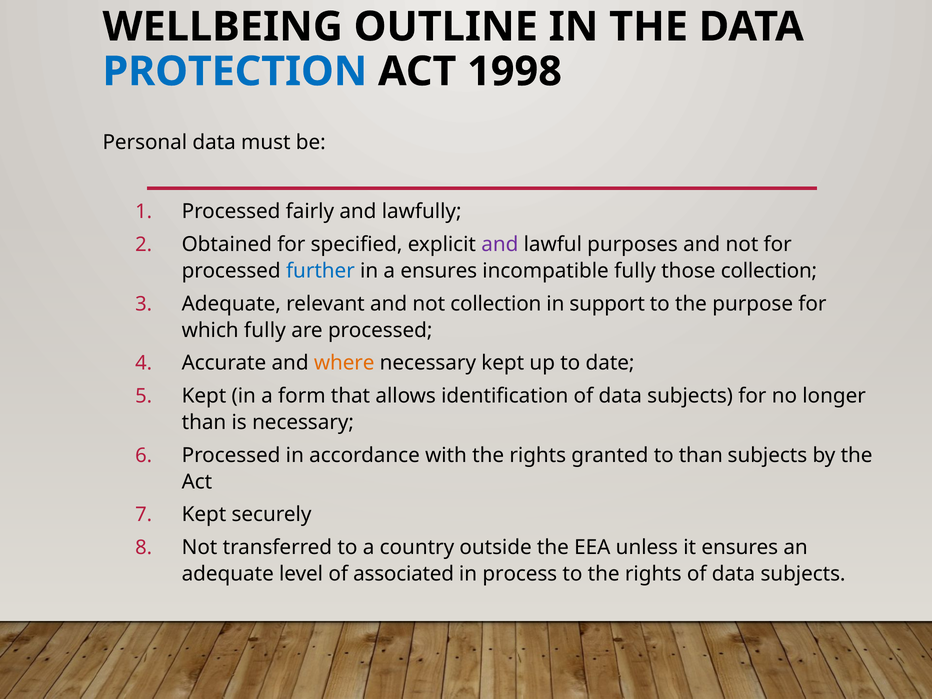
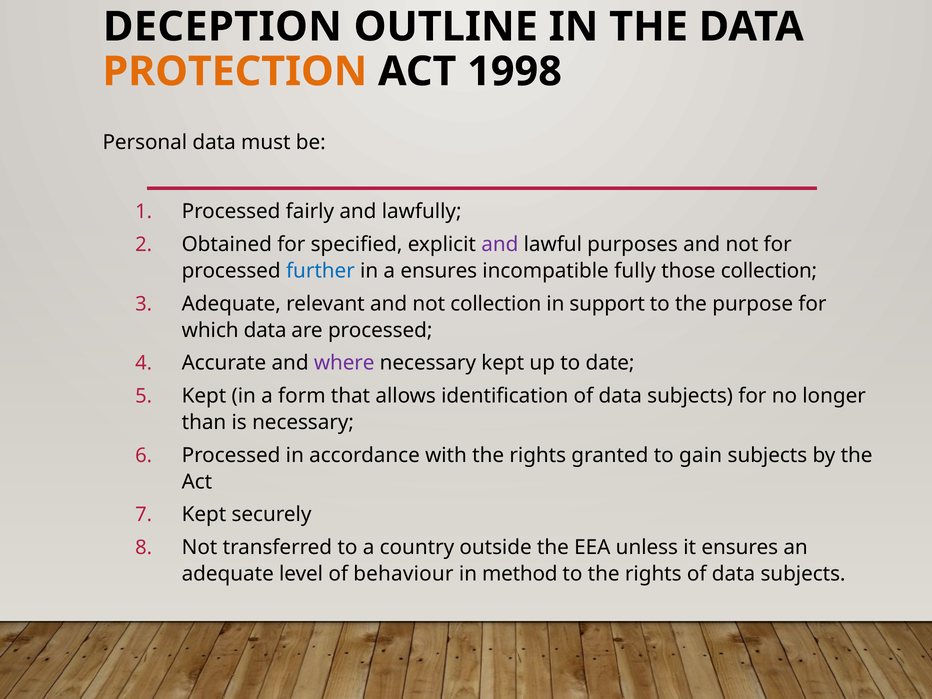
WELLBEING: WELLBEING -> DECEPTION (222, 27)
PROTECTION colour: blue -> orange (235, 72)
which fully: fully -> data (265, 331)
where colour: orange -> purple (344, 363)
to than: than -> gain (701, 455)
associated: associated -> behaviour (403, 574)
process: process -> method (520, 574)
